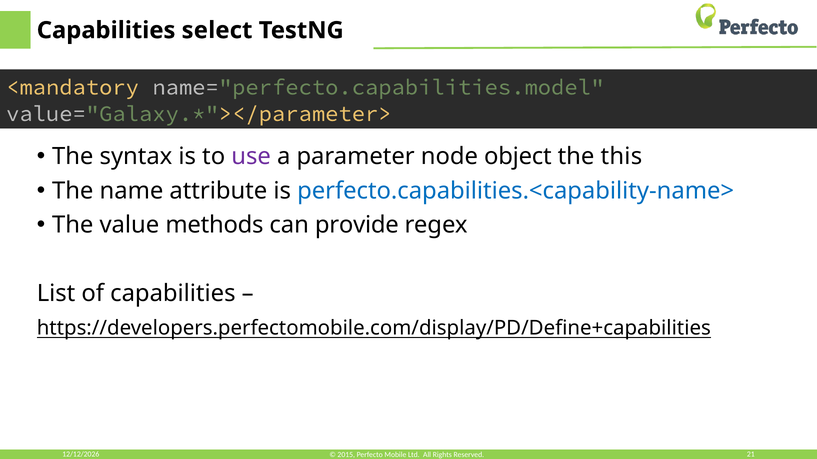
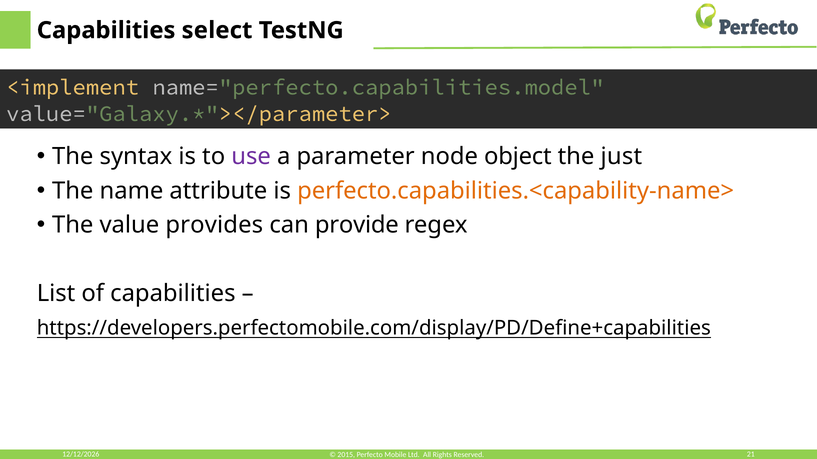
<mandatory: <mandatory -> <implement (73, 87)
this: this -> just (621, 157)
perfecto.capabilities.<capability-name> colour: blue -> orange (516, 191)
methods: methods -> provides (214, 225)
